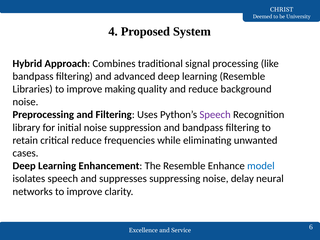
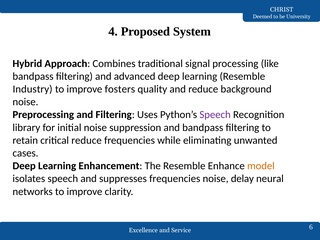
Libraries: Libraries -> Industry (33, 89)
making: making -> fosters (120, 89)
model colour: blue -> orange (261, 166)
suppresses suppressing: suppressing -> frequencies (175, 179)
